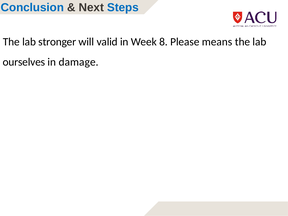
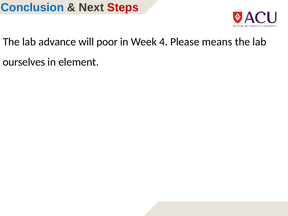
Steps colour: blue -> red (123, 8)
stronger: stronger -> advance (57, 42)
valid: valid -> poor (107, 42)
8: 8 -> 4 (163, 42)
damage: damage -> element (79, 62)
